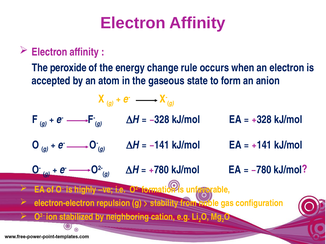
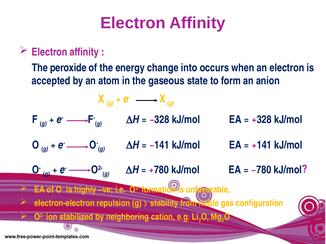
rule: rule -> into (189, 68)
